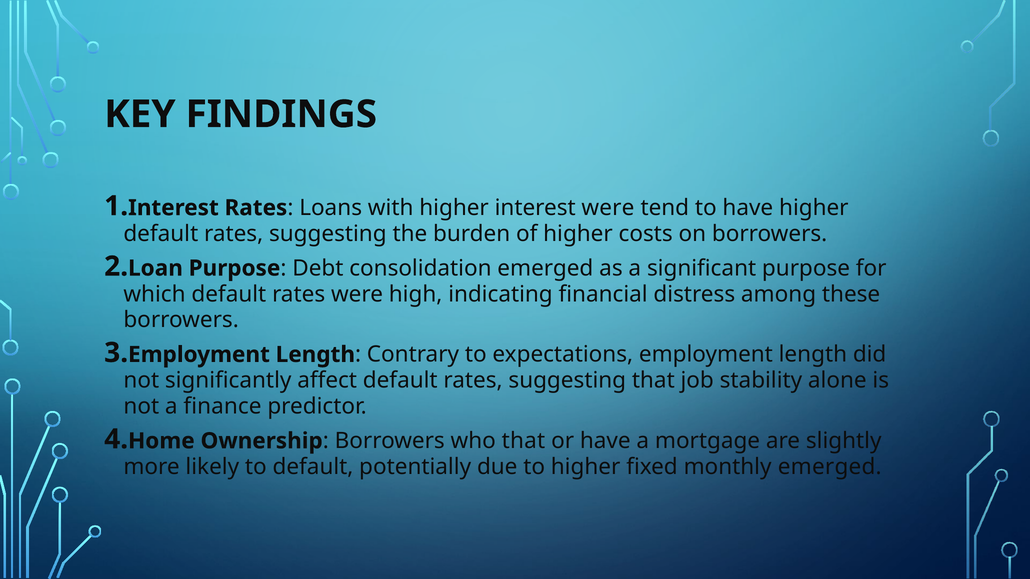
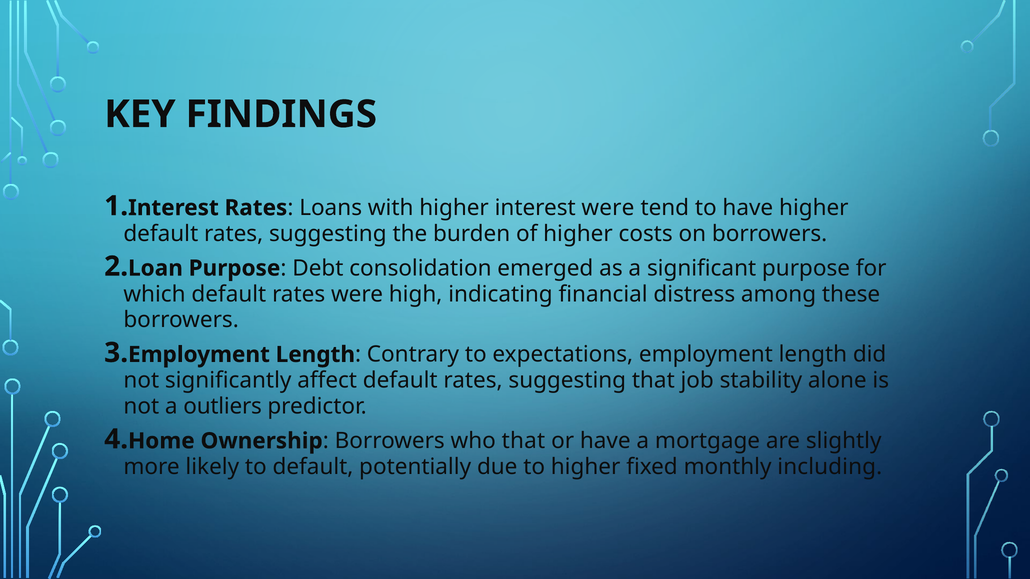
finance: finance -> outliers (223, 407)
monthly emerged: emerged -> including (830, 467)
